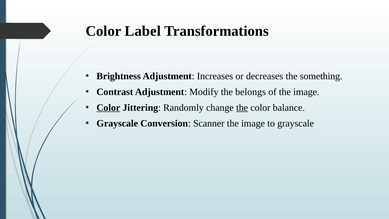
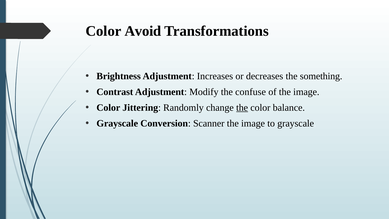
Label: Label -> Avoid (143, 31)
belongs: belongs -> confuse (251, 92)
Color underline: present -> none (108, 108)
